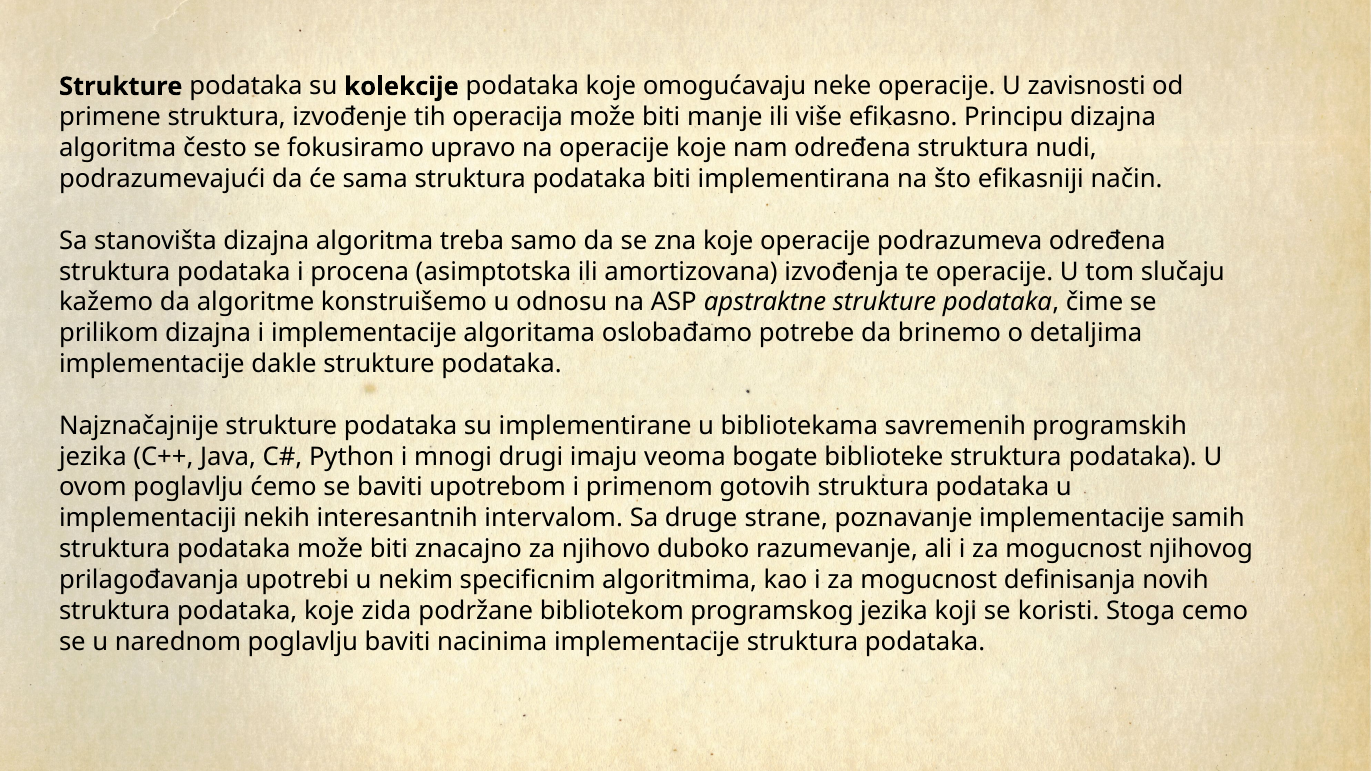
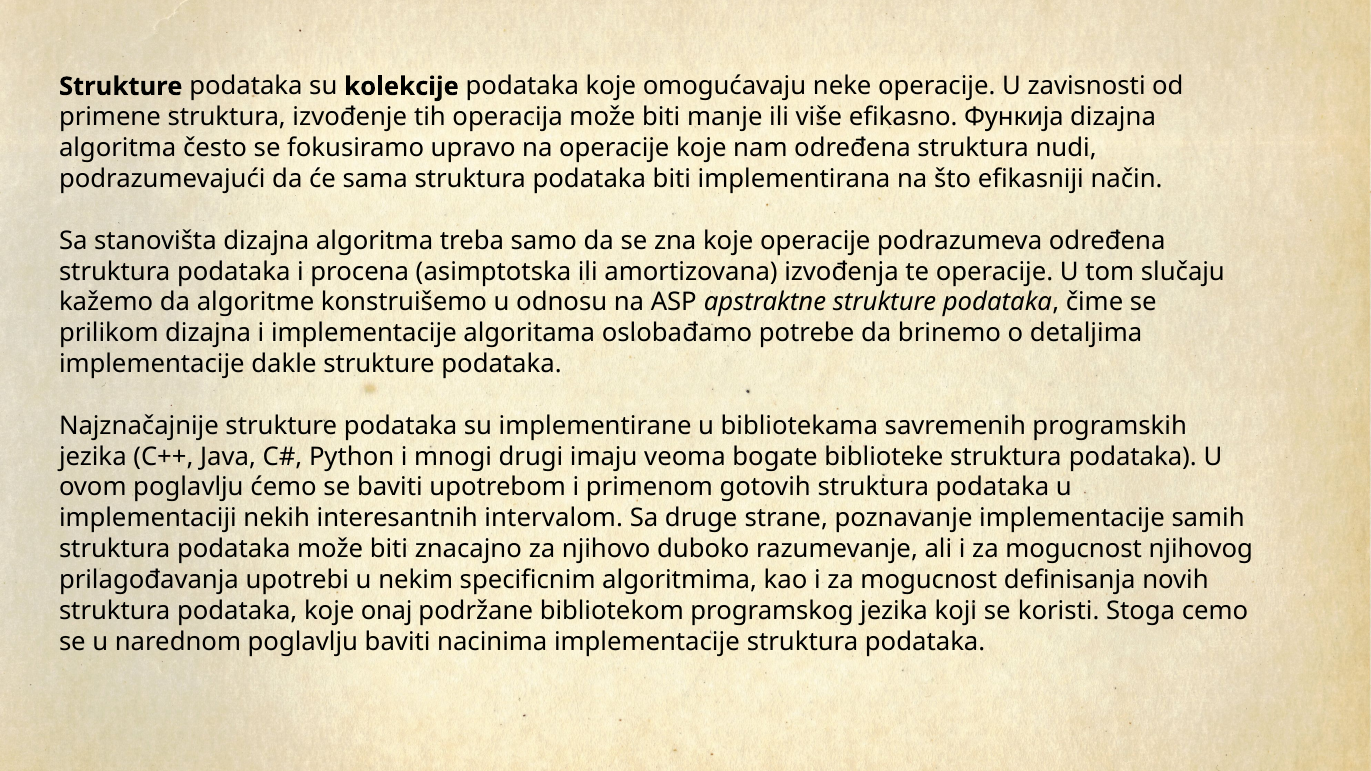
Principu: Principu -> Функија (1014, 117)
zida: zida -> onaj (387, 611)
